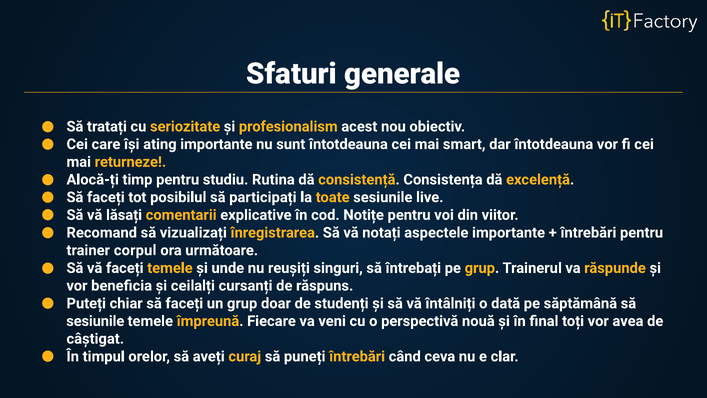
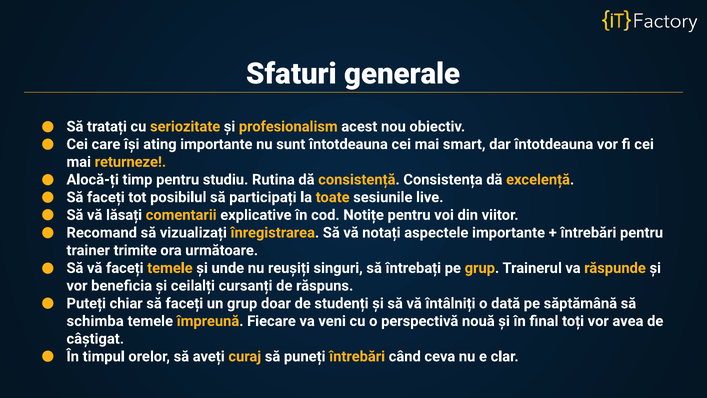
corpul: corpul -> trimite (135, 250)
sesiunile: sesiunile -> schimba (95, 321)
